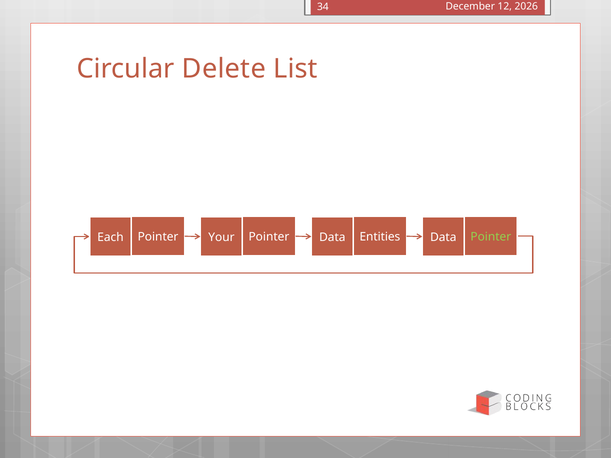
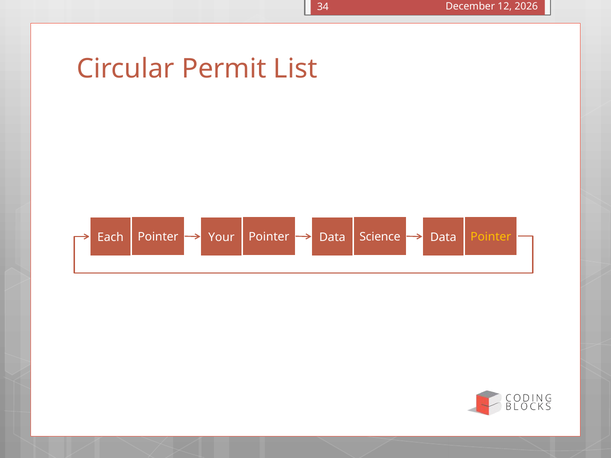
Delete: Delete -> Permit (224, 69)
Entities: Entities -> Science (380, 237)
Pointer colour: light green -> yellow (491, 237)
